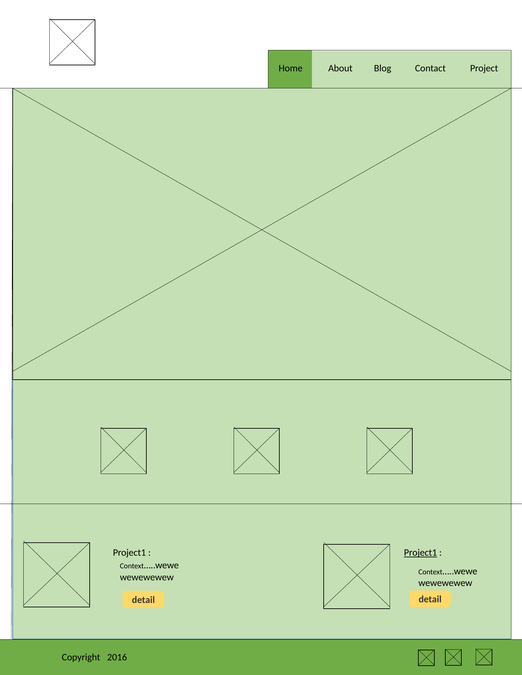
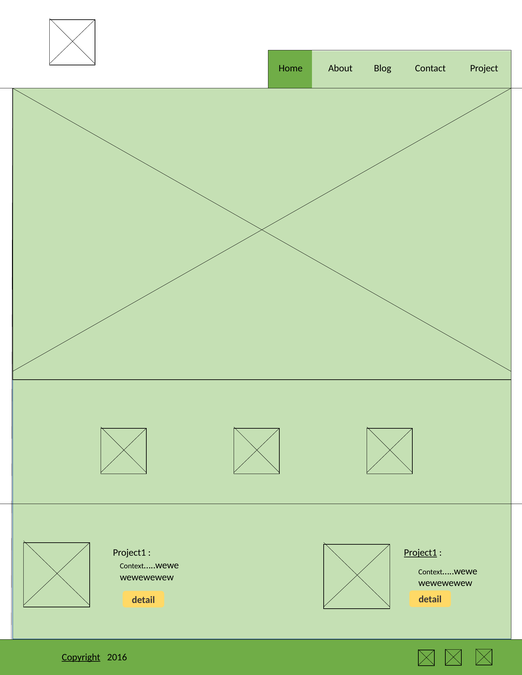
Copyright underline: none -> present (81, 656)
